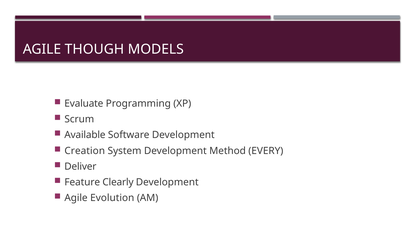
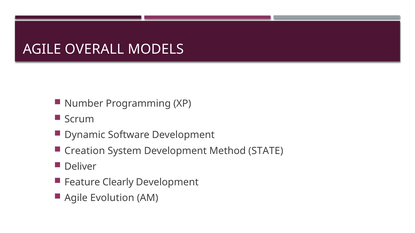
THOUGH: THOUGH -> OVERALL (94, 49)
Evaluate: Evaluate -> Number (84, 104)
Available: Available -> Dynamic (85, 135)
EVERY: EVERY -> STATE (266, 151)
